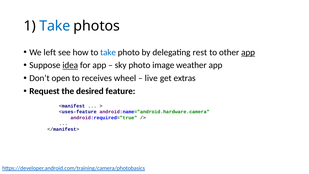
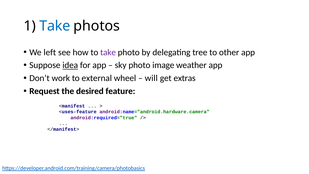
take colour: blue -> purple (108, 52)
rest: rest -> tree (200, 52)
app underline: present -> none (248, 52)
open: open -> work (61, 78)
receives: receives -> external (97, 78)
live: live -> will (151, 78)
